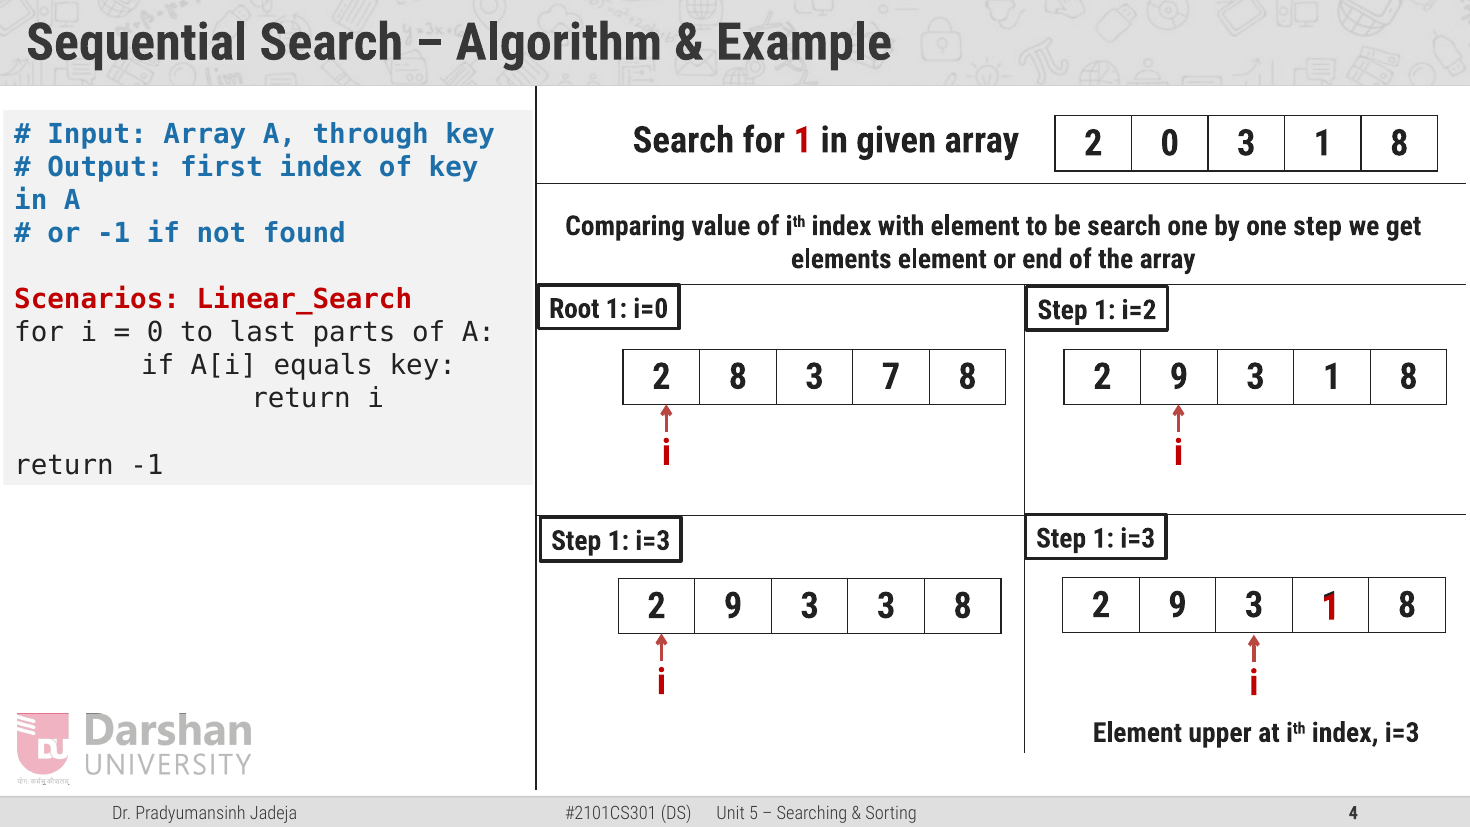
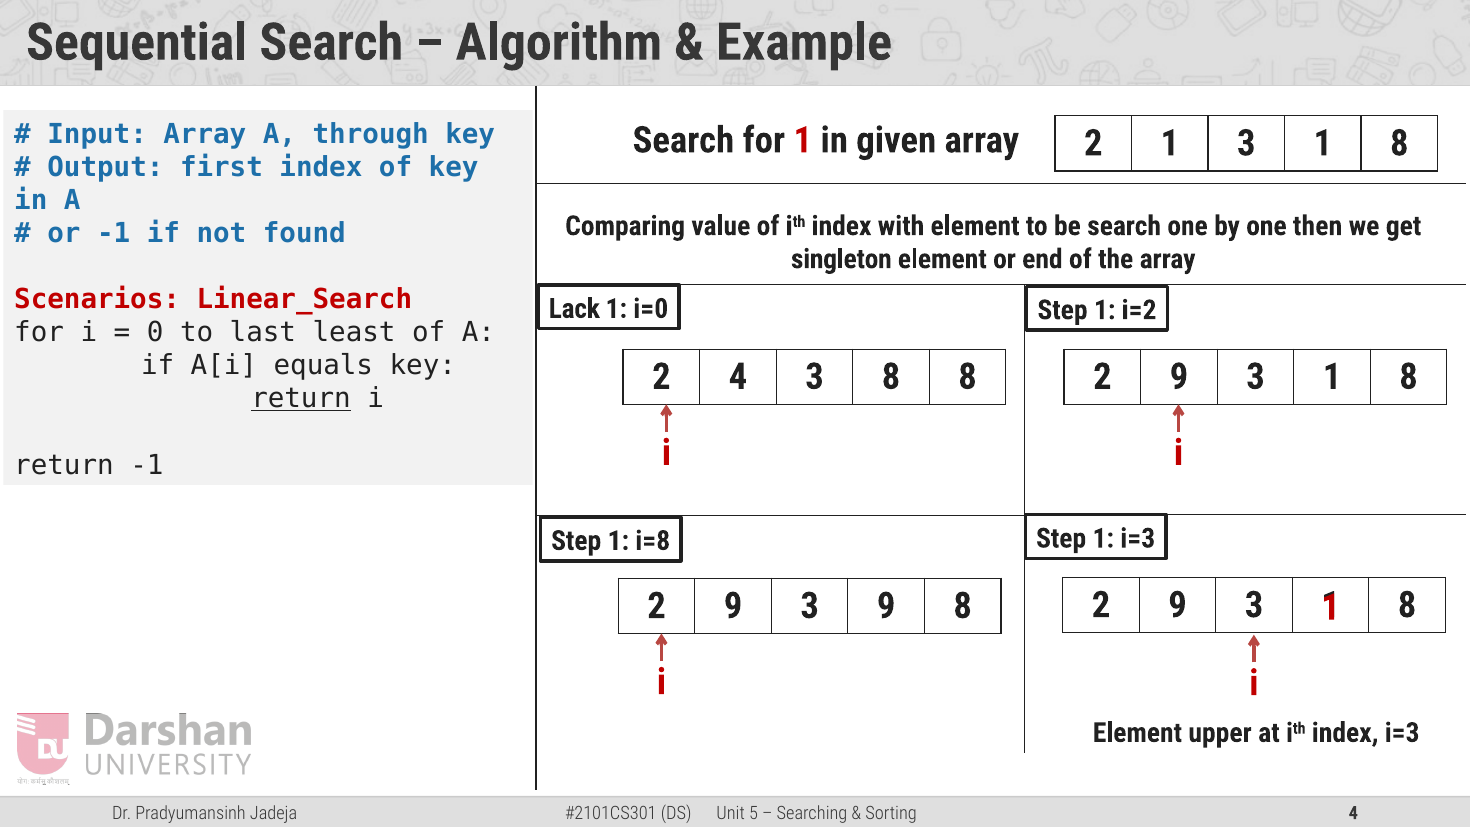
2 0: 0 -> 1 (1170, 143)
one step: step -> then (1318, 226)
elements: elements -> singleton (841, 259)
Root: Root -> Lack (574, 309)
parts: parts -> least (354, 333)
2 8: 8 -> 4 (738, 377)
3 7: 7 -> 8 (891, 377)
return underline: none -> present (301, 399)
i=3: i=3 -> i=8 (653, 541)
3 3: 3 -> 9 (886, 606)
